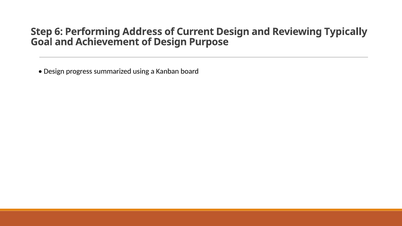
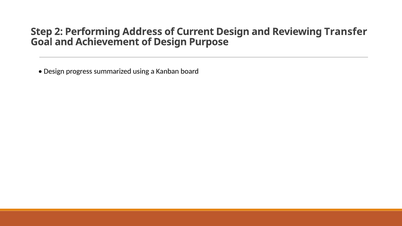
6: 6 -> 2 (59, 32)
Typically: Typically -> Transfer (346, 32)
